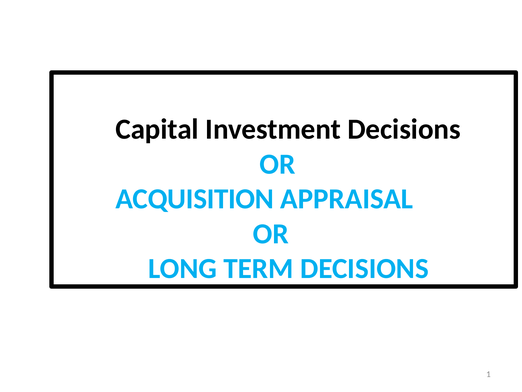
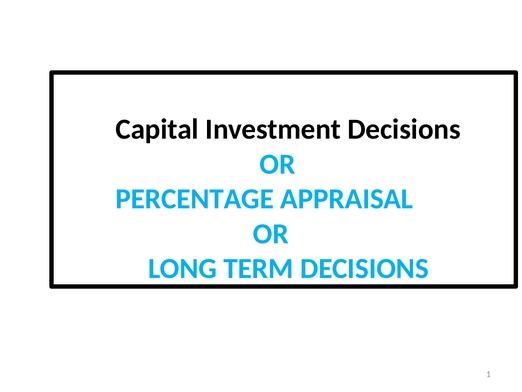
ACQUISITION: ACQUISITION -> PERCENTAGE (195, 199)
